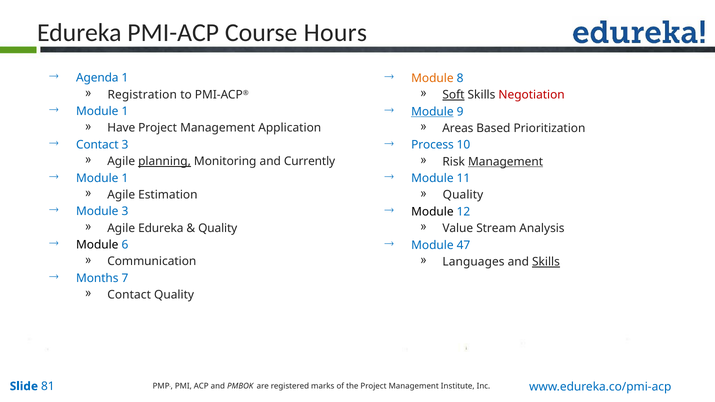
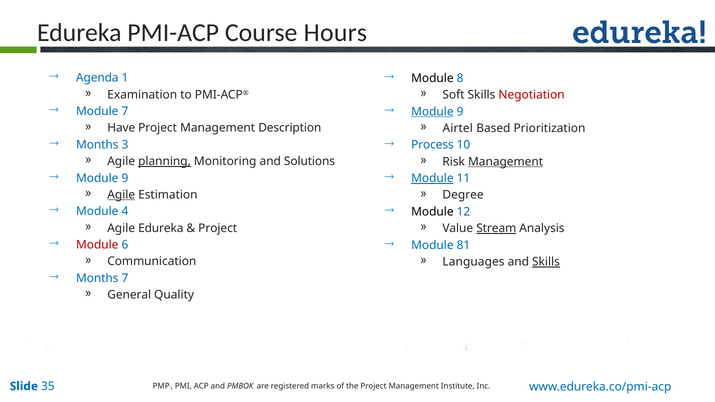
Module colour: orange -> black (432, 78)
Registration: Registration -> Examination (142, 95)
Soft underline: present -> none (454, 95)
1: 1 -> 7 (125, 111)
Application: Application -> Description (290, 128)
Areas: Areas -> Airtel (458, 128)
Contact: Contact -> Months (97, 145)
Currently: Currently -> Solutions (310, 161)
1: 1 -> 9 (125, 178)
Module underline: none -> present (432, 178)
Agile underline: none -> present (121, 195)
Quality: Quality -> Degree (463, 195)
Module 3: 3 -> 4 (125, 212)
Quality: Quality -> Project (218, 228)
Stream underline: none -> present (496, 229)
Module colour: black -> red (97, 245)
47: 47 -> 81 (463, 245)
Contact: Contact -> General (129, 295)
81: 81 -> 35 (48, 386)
